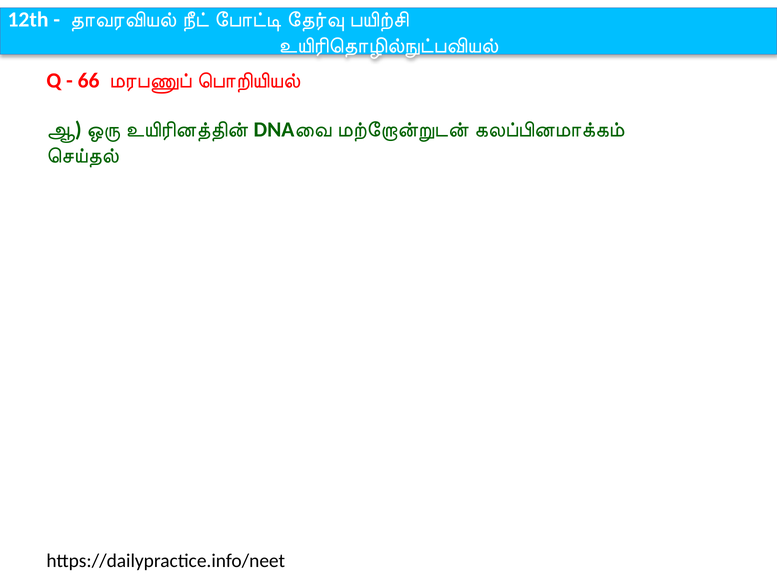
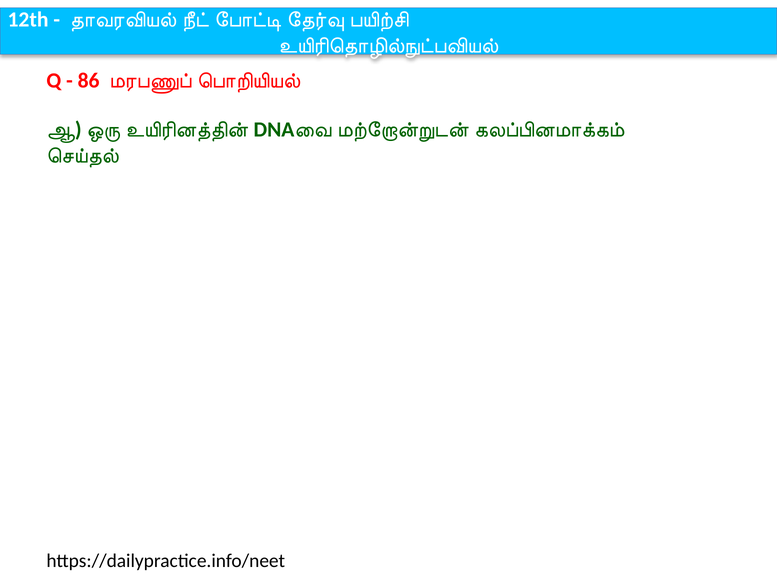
66: 66 -> 86 (89, 80)
